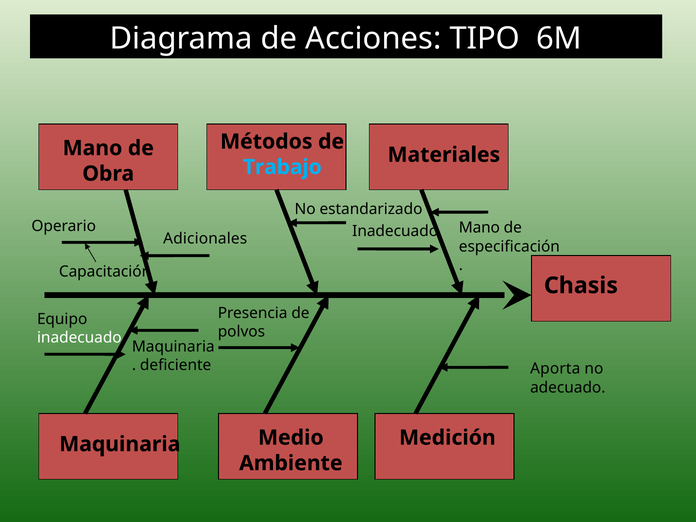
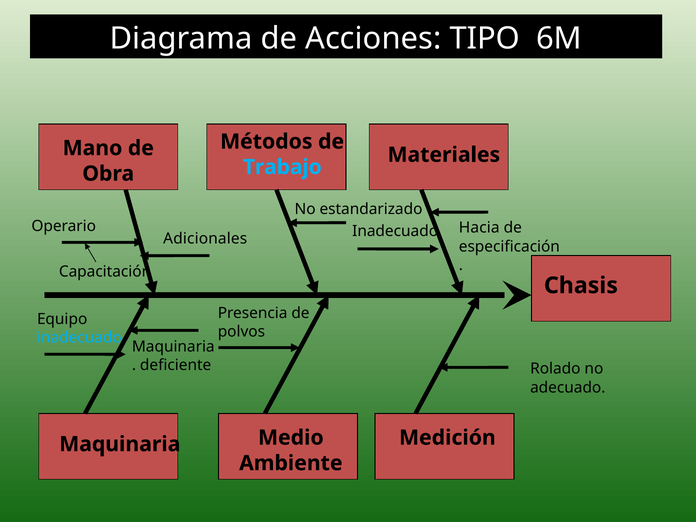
Inadecuado Mano: Mano -> Hacia (479, 228)
inadecuado colour: white -> light blue (79, 338)
Aporta: Aporta -> Rolado (555, 369)
